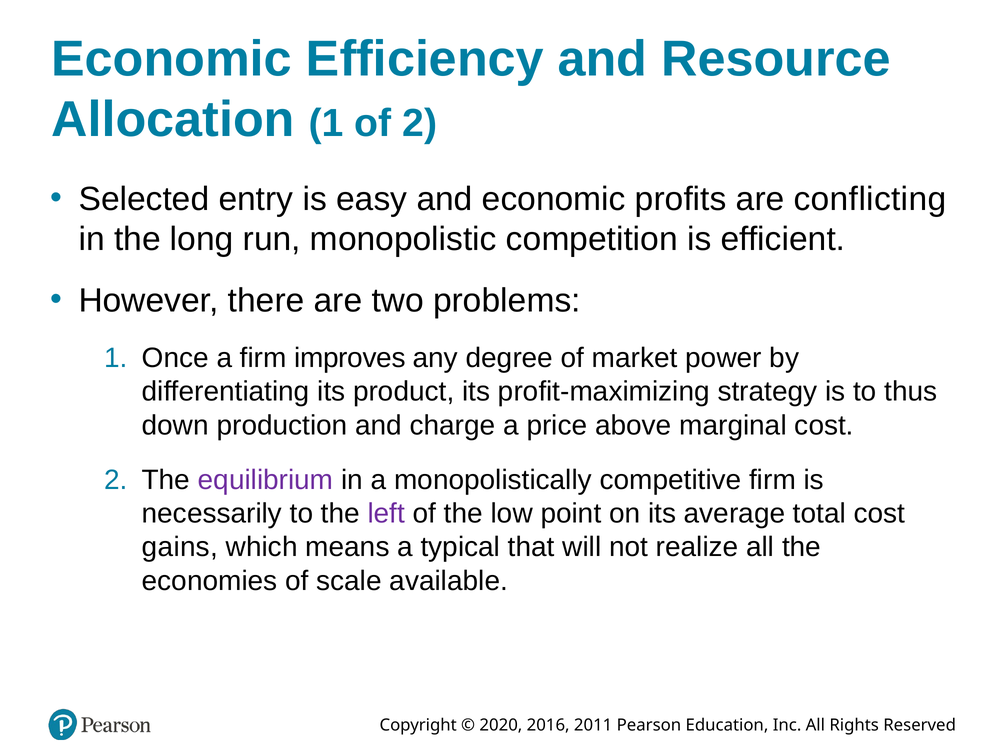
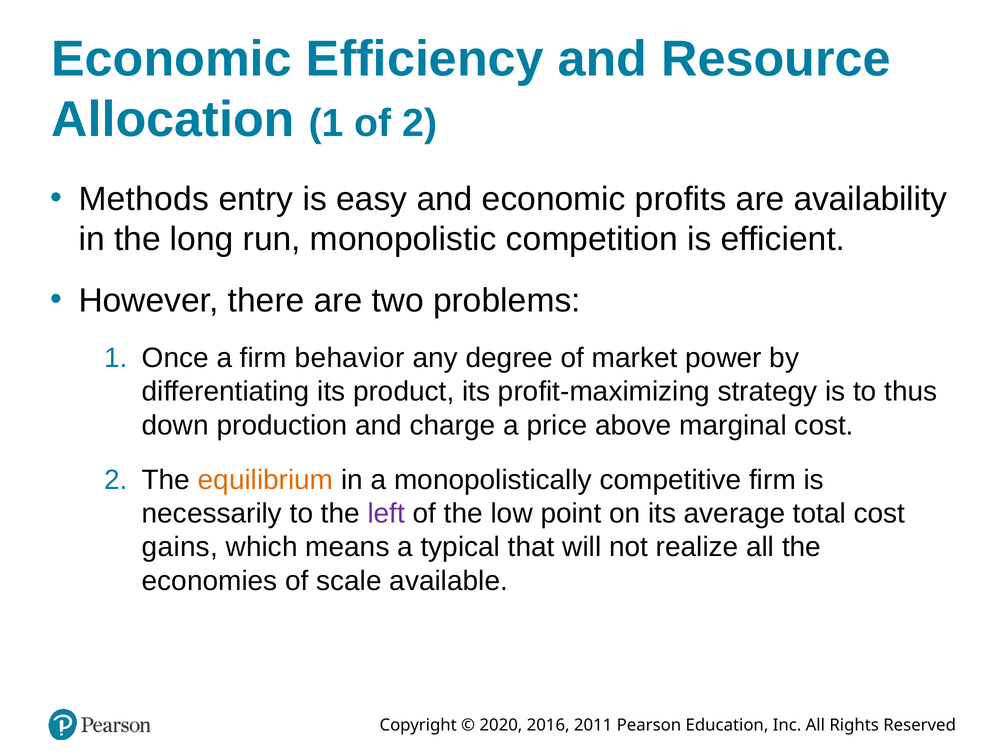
Selected: Selected -> Methods (144, 199)
conflicting: conflicting -> availability (870, 199)
improves: improves -> behavior (350, 358)
equilibrium colour: purple -> orange (266, 480)
